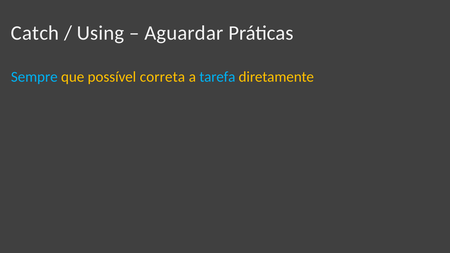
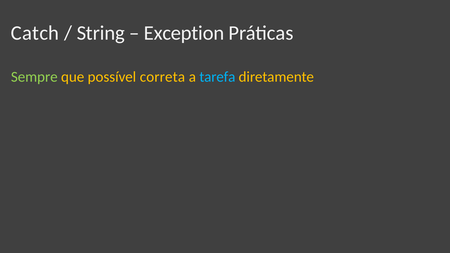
Using: Using -> String (101, 33)
Aguardar: Aguardar -> Exception (184, 33)
Sempre colour: light blue -> light green (34, 77)
